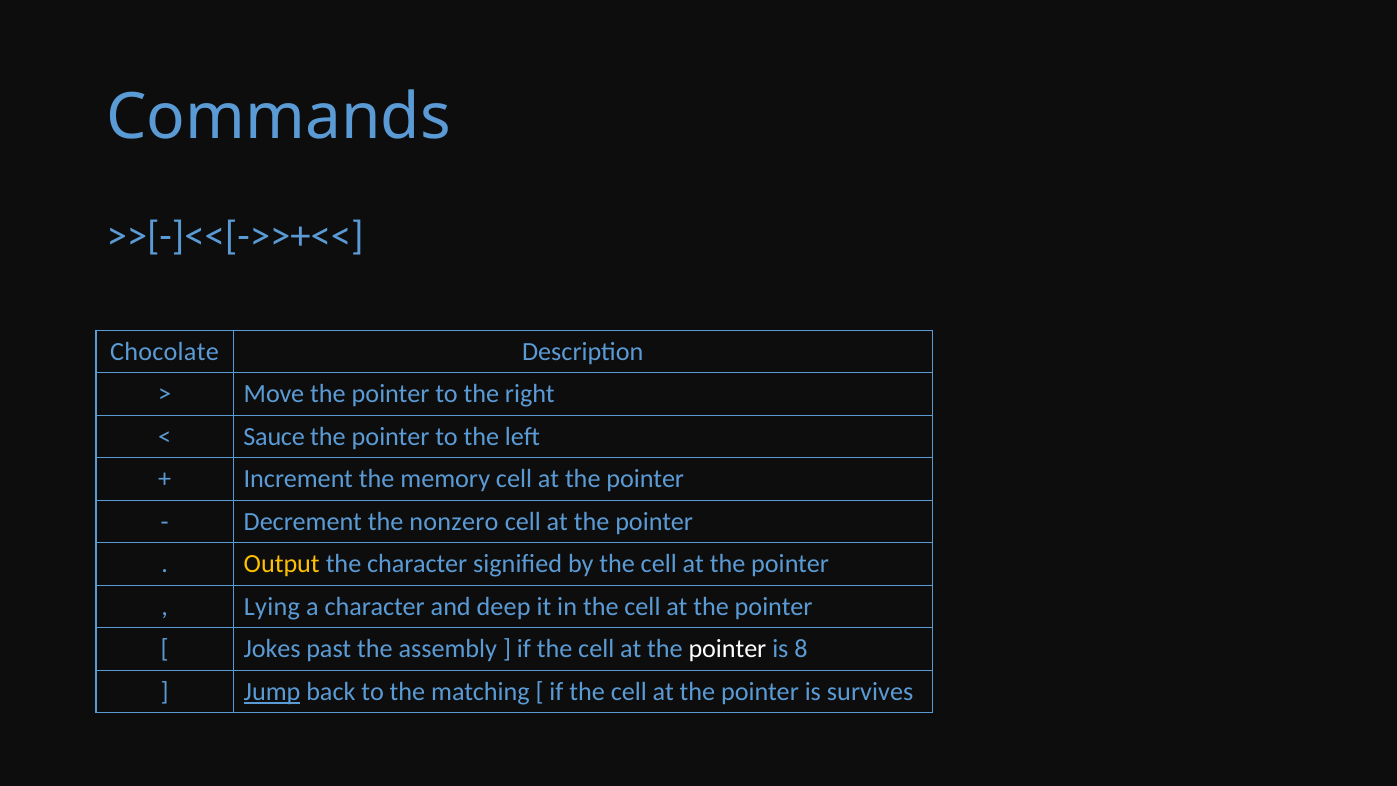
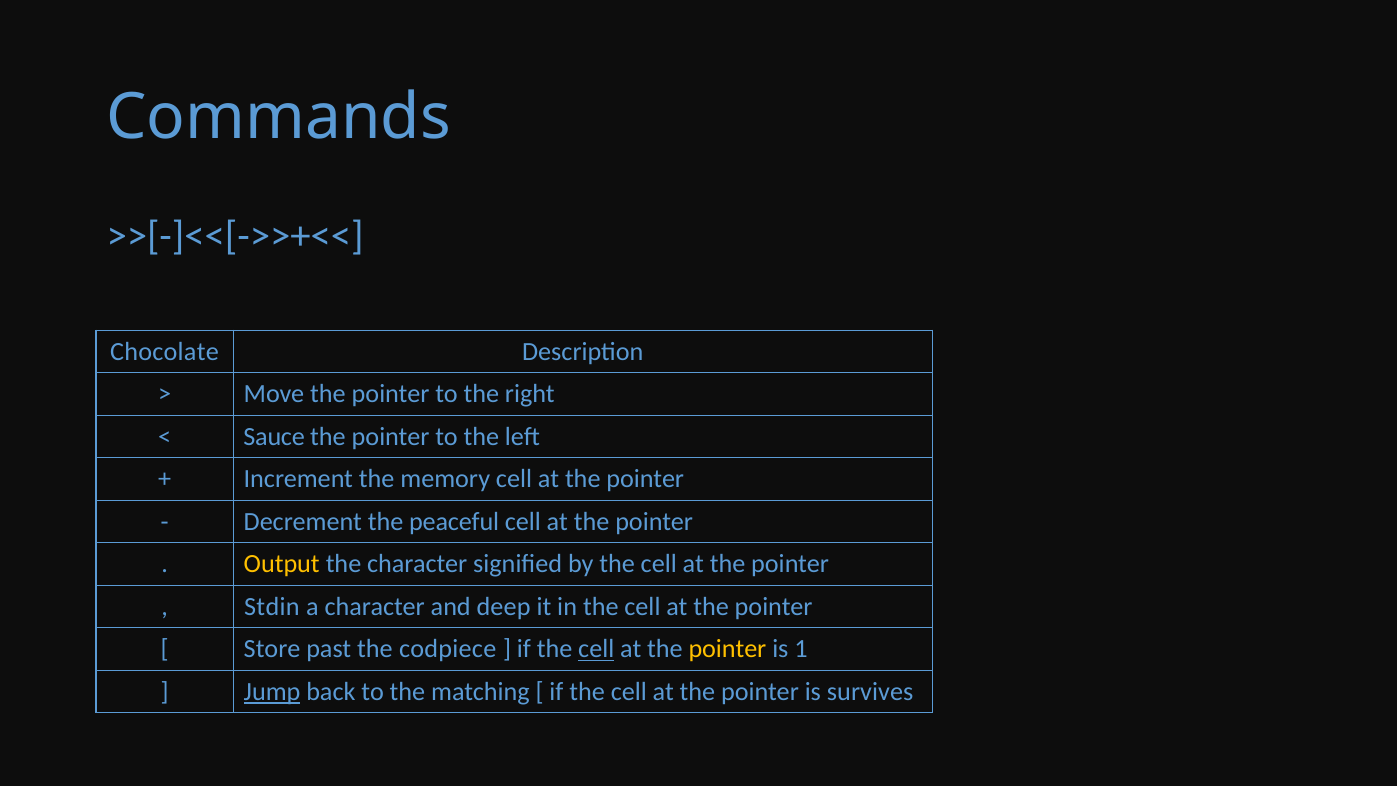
nonzero: nonzero -> peaceful (454, 522)
Lying: Lying -> Stdin (272, 607)
Jokes: Jokes -> Store (272, 649)
assembly: assembly -> codpiece (448, 649)
cell underline: none -> present (596, 649)
pointer colour: white -> yellow (727, 649)
8: 8 -> 1 (801, 649)
